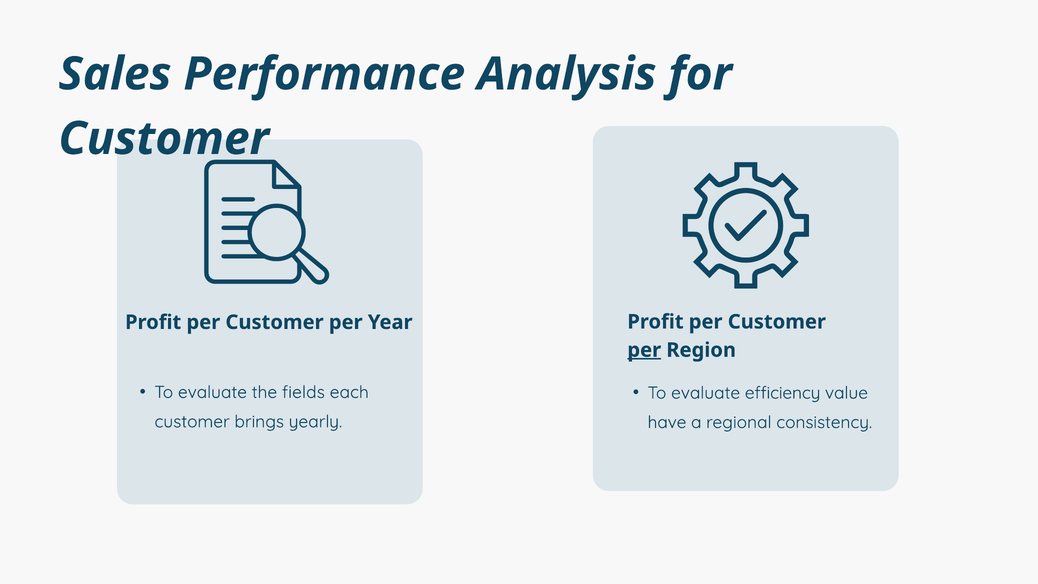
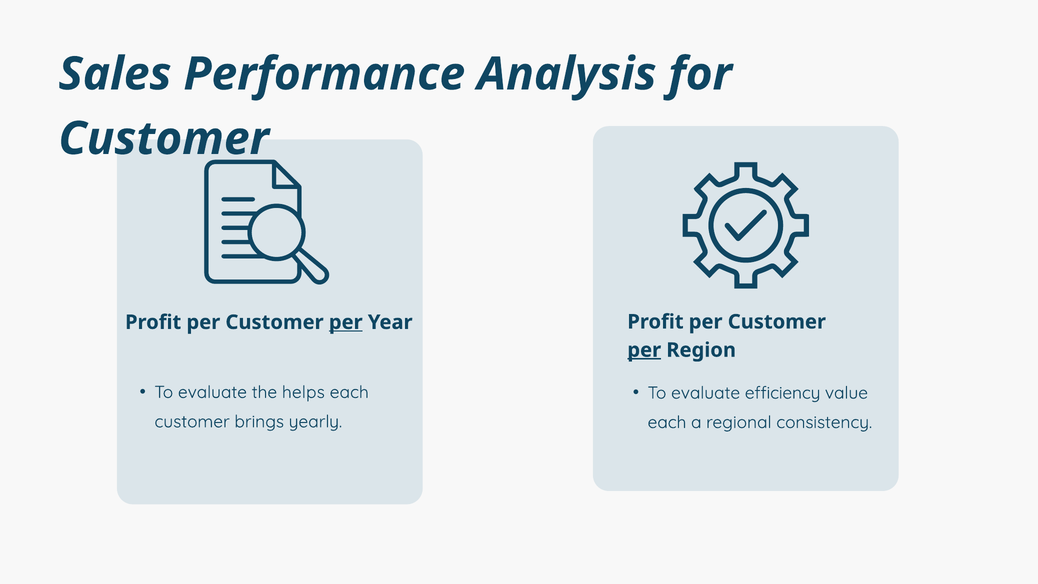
per underline: none -> present (346, 322)
fields: fields -> helps (303, 392)
have: have -> each (667, 422)
